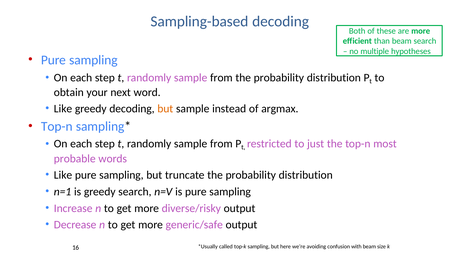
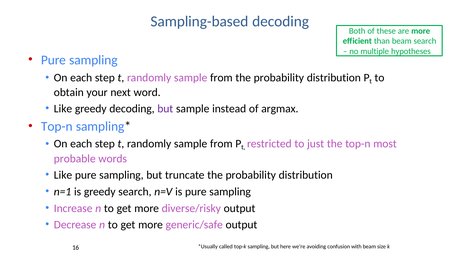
but colour: orange -> purple (165, 109)
